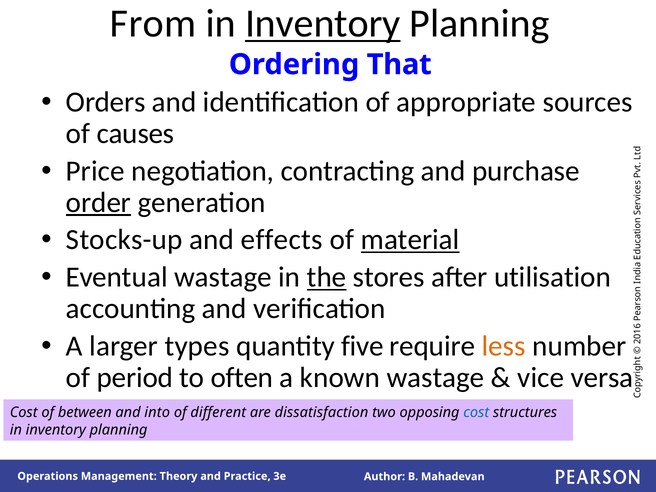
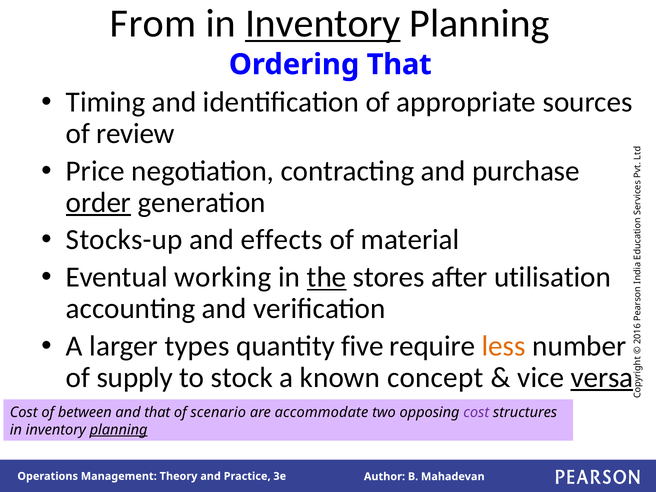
Orders: Orders -> Timing (106, 102)
causes: causes -> review (136, 134)
material underline: present -> none (410, 240)
Eventual wastage: wastage -> working (223, 277)
period: period -> supply (135, 378)
often: often -> stock (242, 378)
known wastage: wastage -> concept (435, 378)
versa underline: none -> present (602, 378)
and into: into -> that (157, 412)
different: different -> scenario (218, 412)
dissatisfaction: dissatisfaction -> accommodate (321, 412)
cost colour: blue -> purple (476, 412)
planning underline: none -> present (119, 430)
